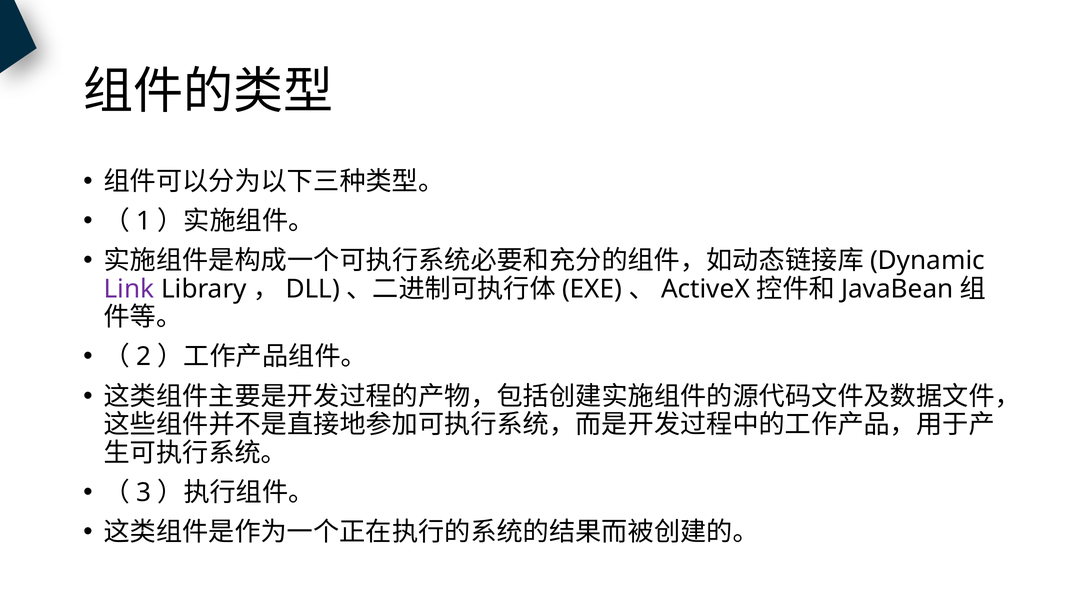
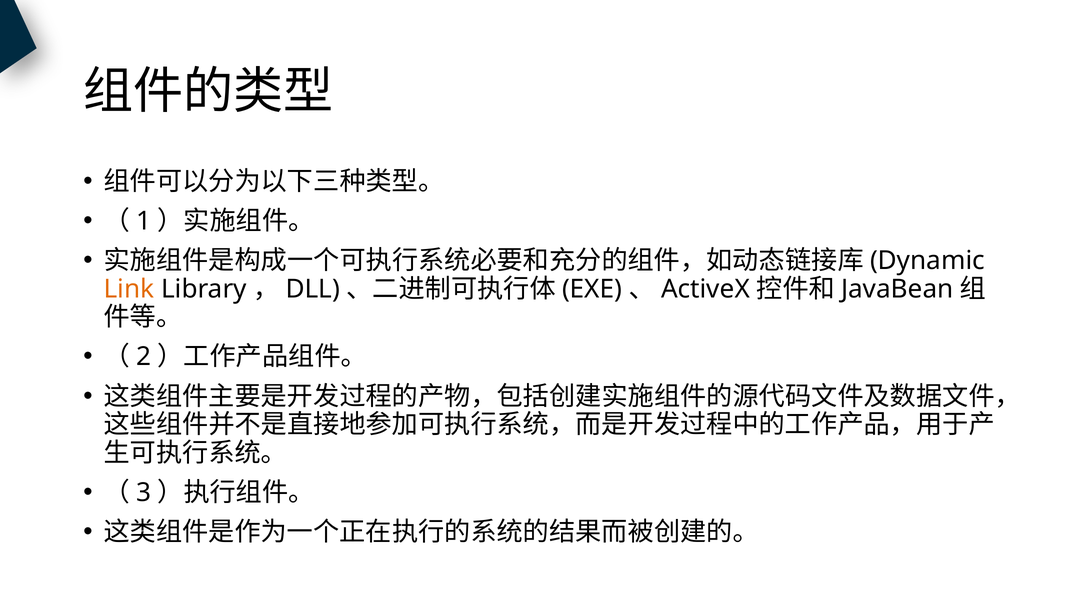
Link colour: purple -> orange (129, 289)
